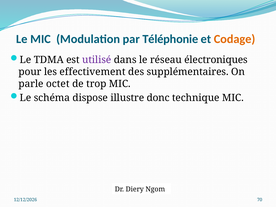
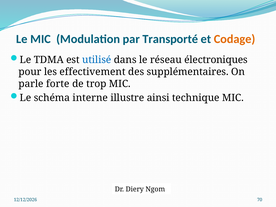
Téléphonie: Téléphonie -> Transporté (170, 39)
utilisé colour: purple -> blue (97, 60)
octet: octet -> forte (58, 84)
dispose: dispose -> interne (90, 98)
donc: donc -> ainsi (158, 98)
